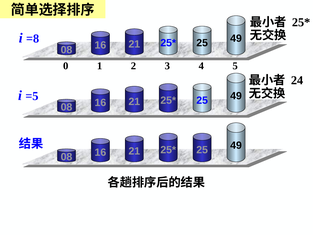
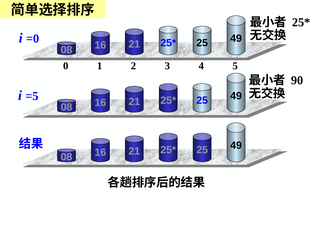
=8: =8 -> =0 (33, 39)
24: 24 -> 90 (297, 80)
